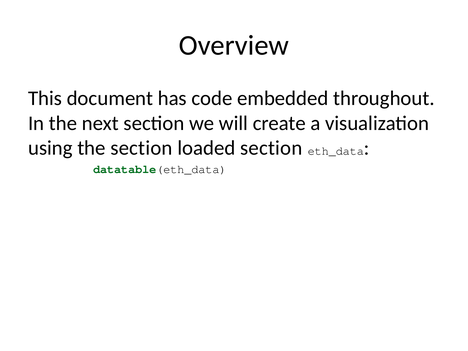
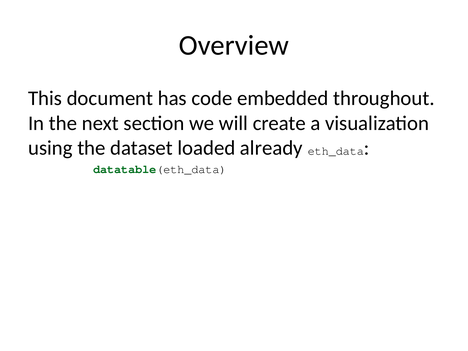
the section: section -> dataset (142, 148)
loaded section: section -> already (271, 148)
